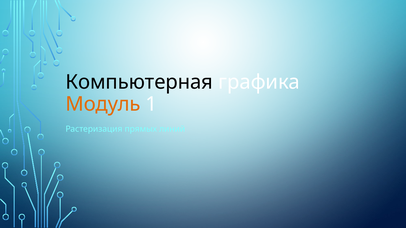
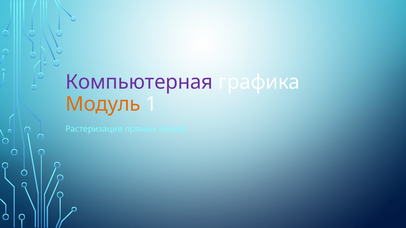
Компьютерная colour: black -> purple (139, 82)
